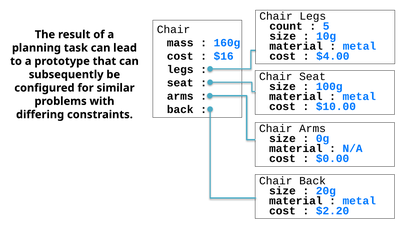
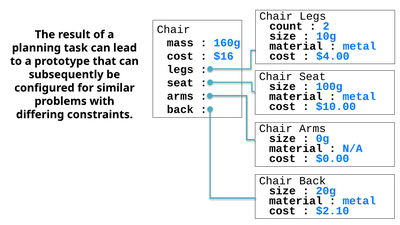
5: 5 -> 2 (326, 26)
$2.20: $2.20 -> $2.10 (333, 211)
